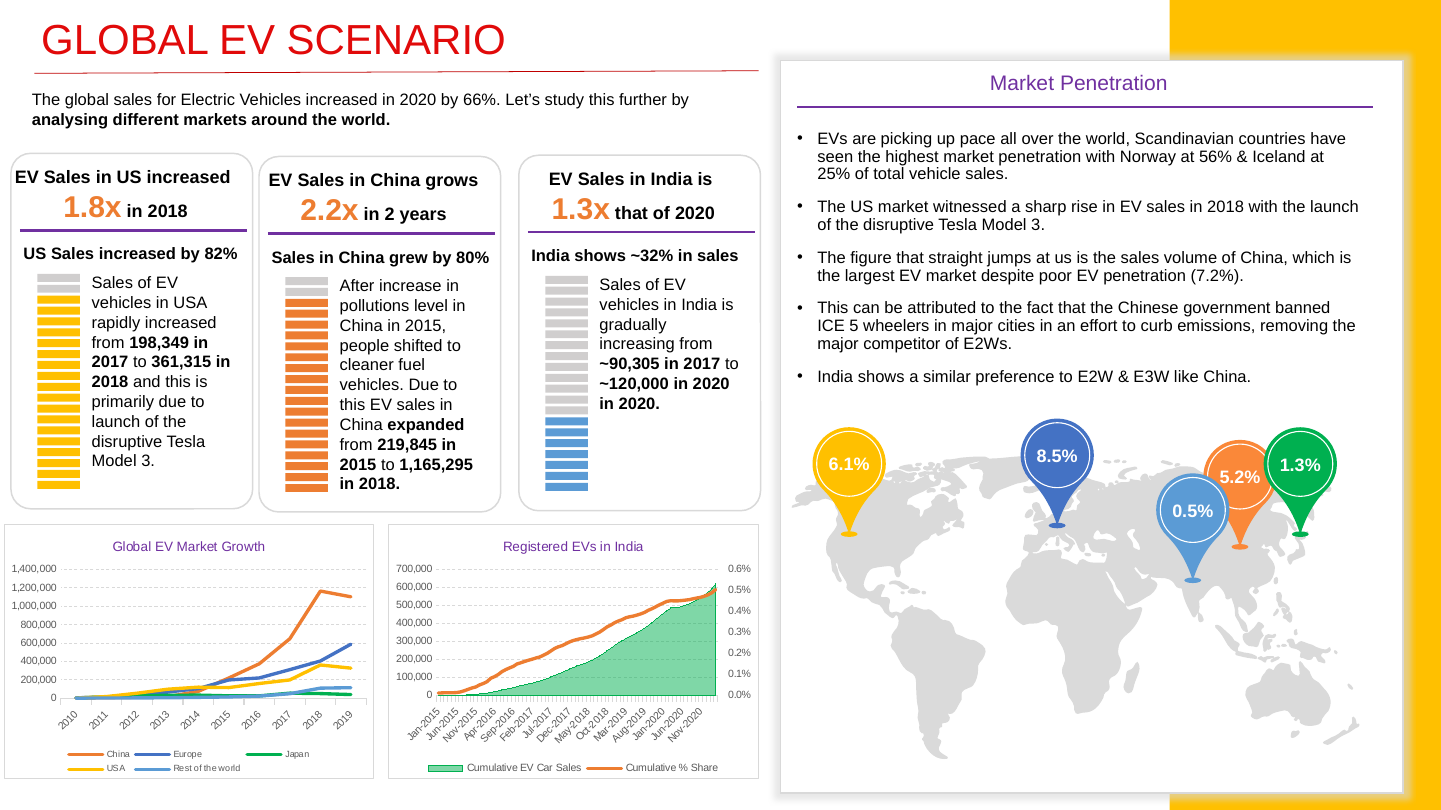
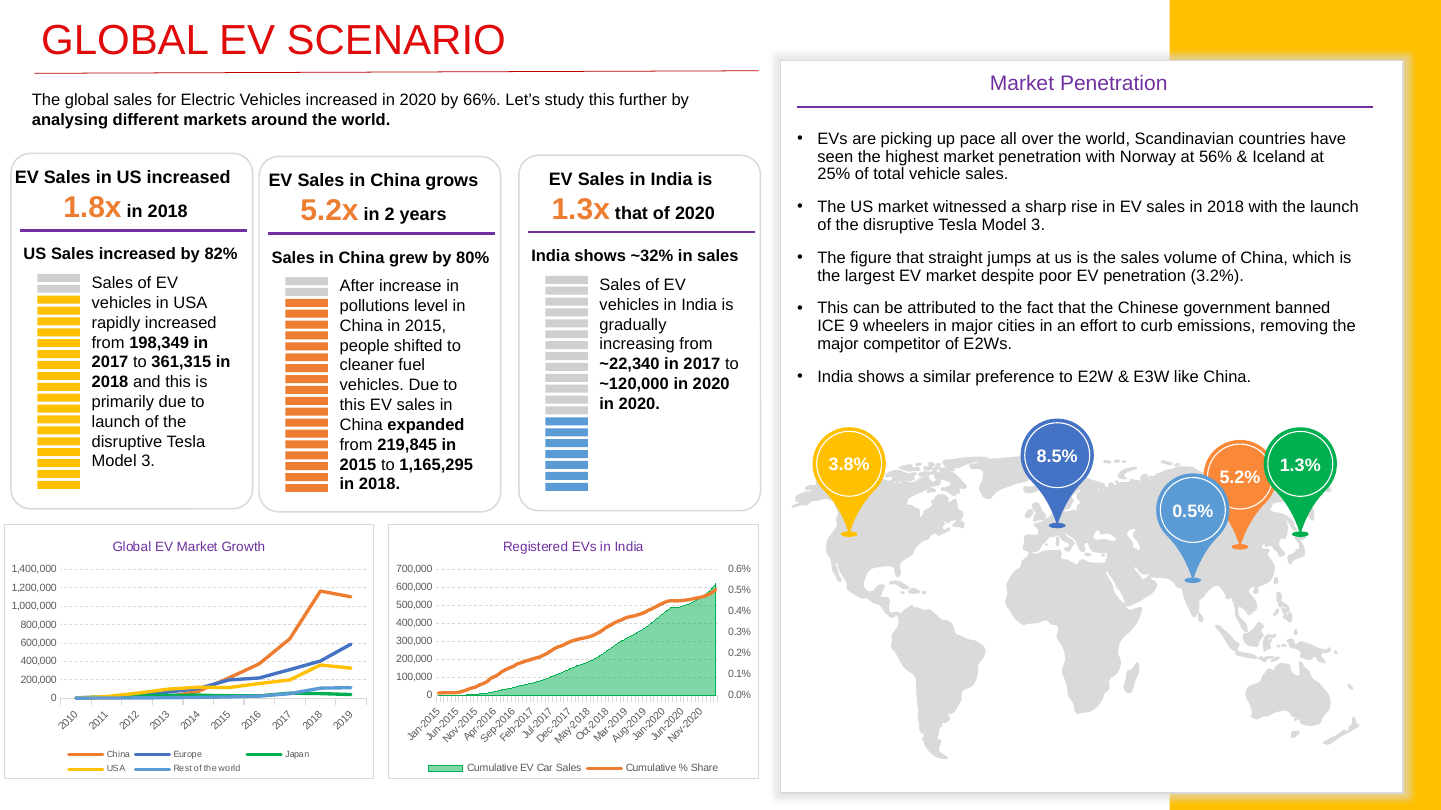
2.2x: 2.2x -> 5.2x (329, 211)
7.2%: 7.2% -> 3.2% (1217, 276)
ICE 5: 5 -> 9 (854, 327)
~90,305: ~90,305 -> ~22,340 (630, 365)
6.1%: 6.1% -> 3.8% (849, 465)
